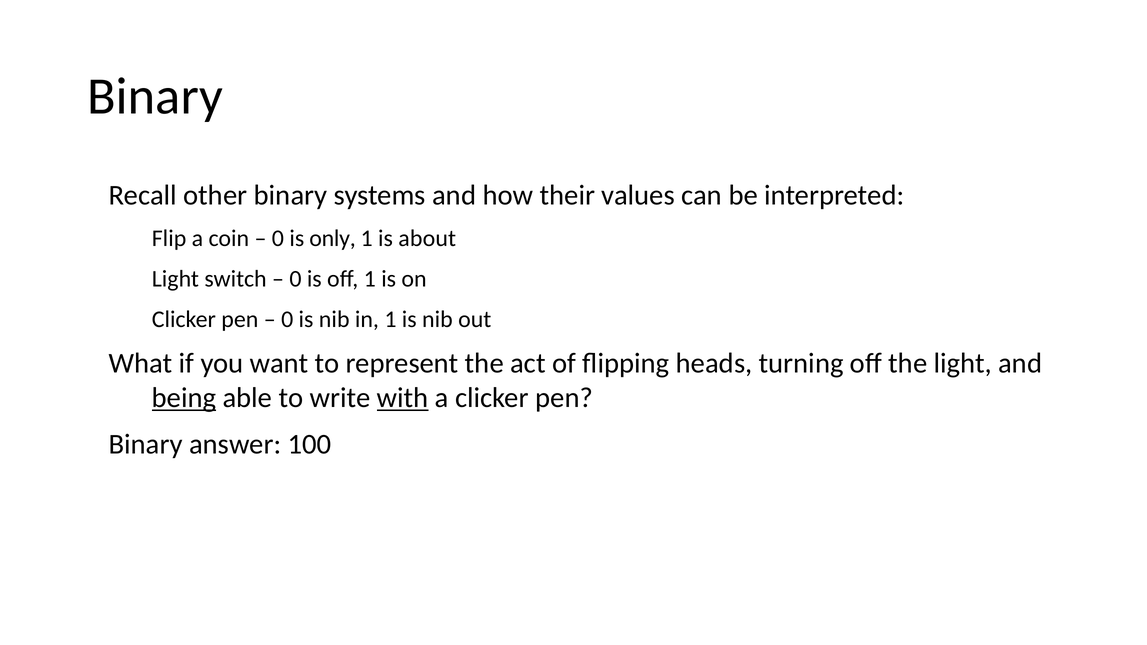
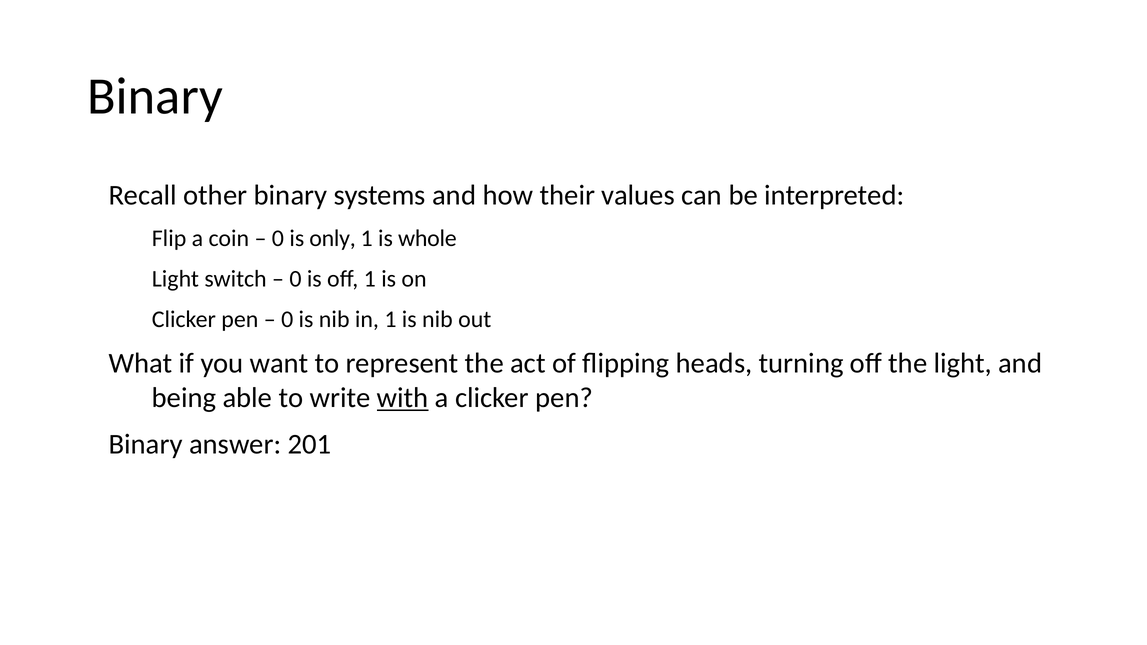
about: about -> whole (427, 238)
being underline: present -> none (184, 398)
100: 100 -> 201 (310, 444)
